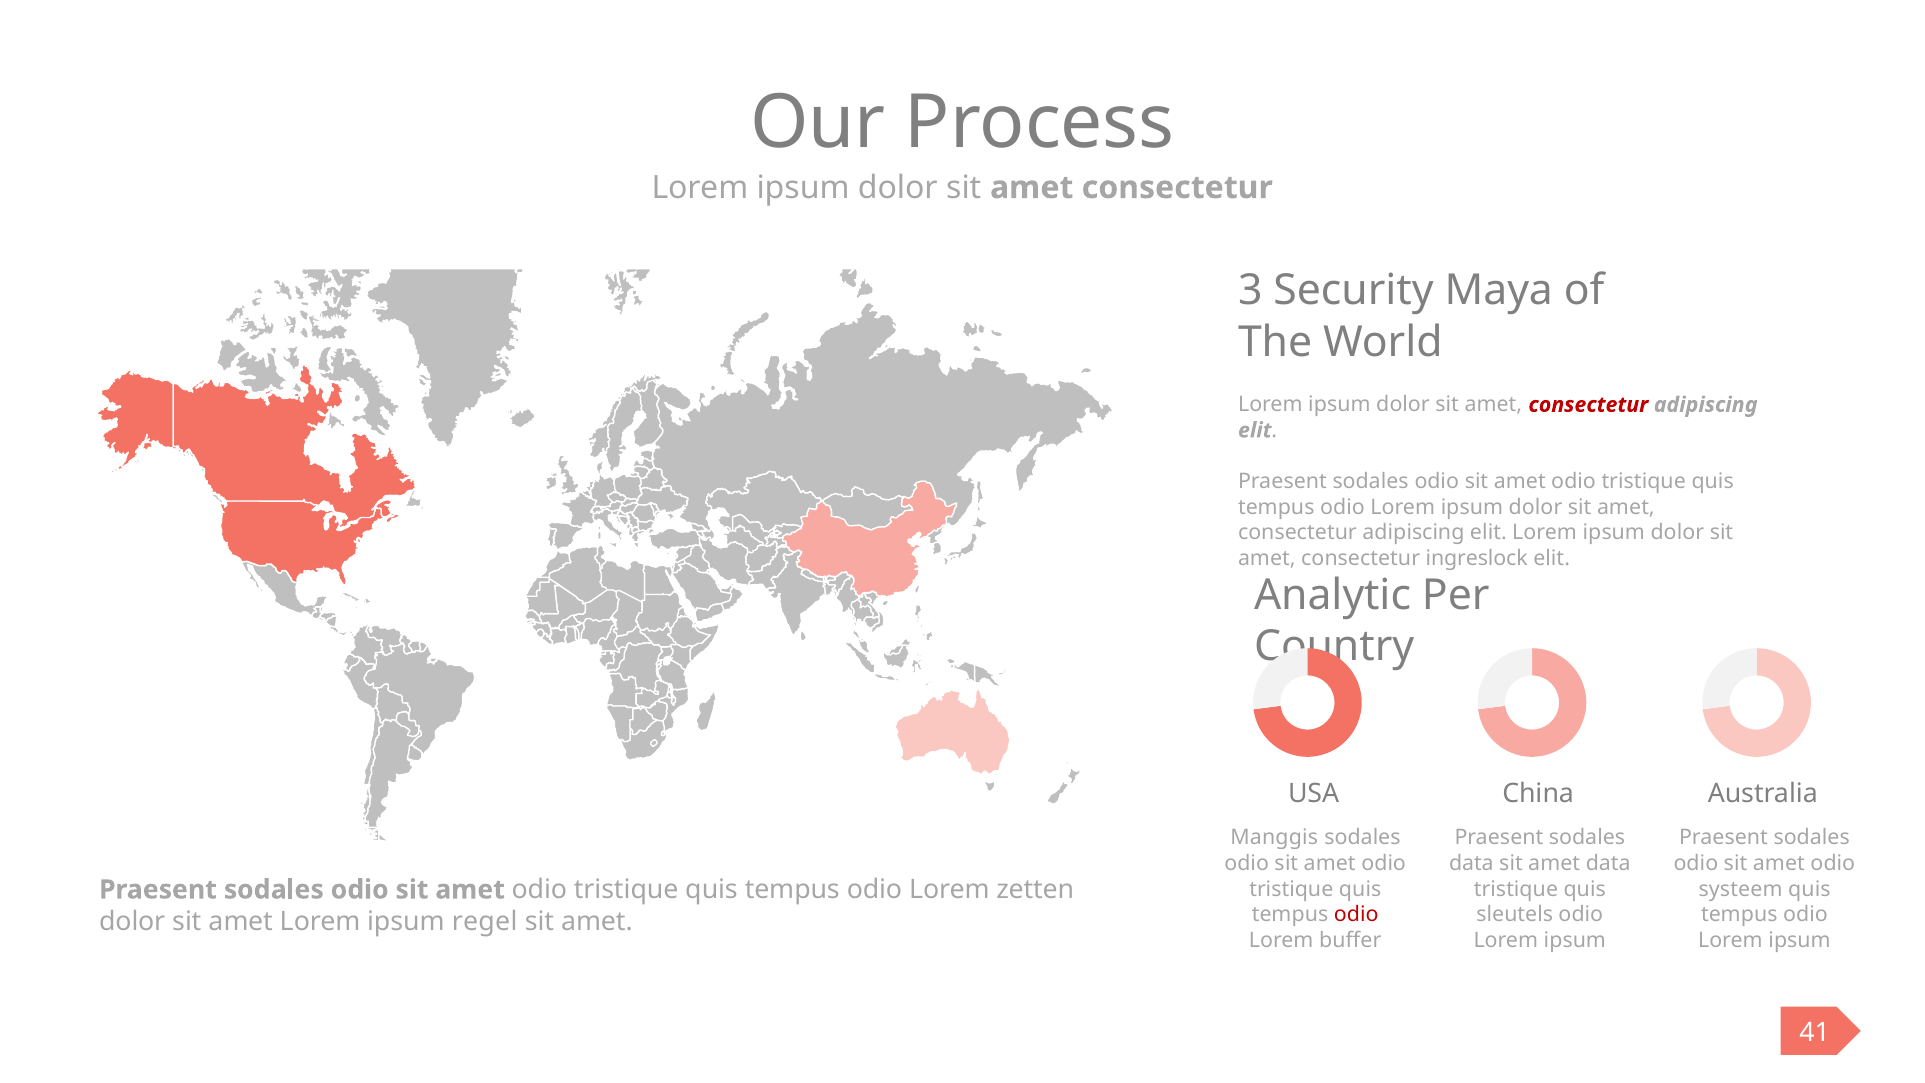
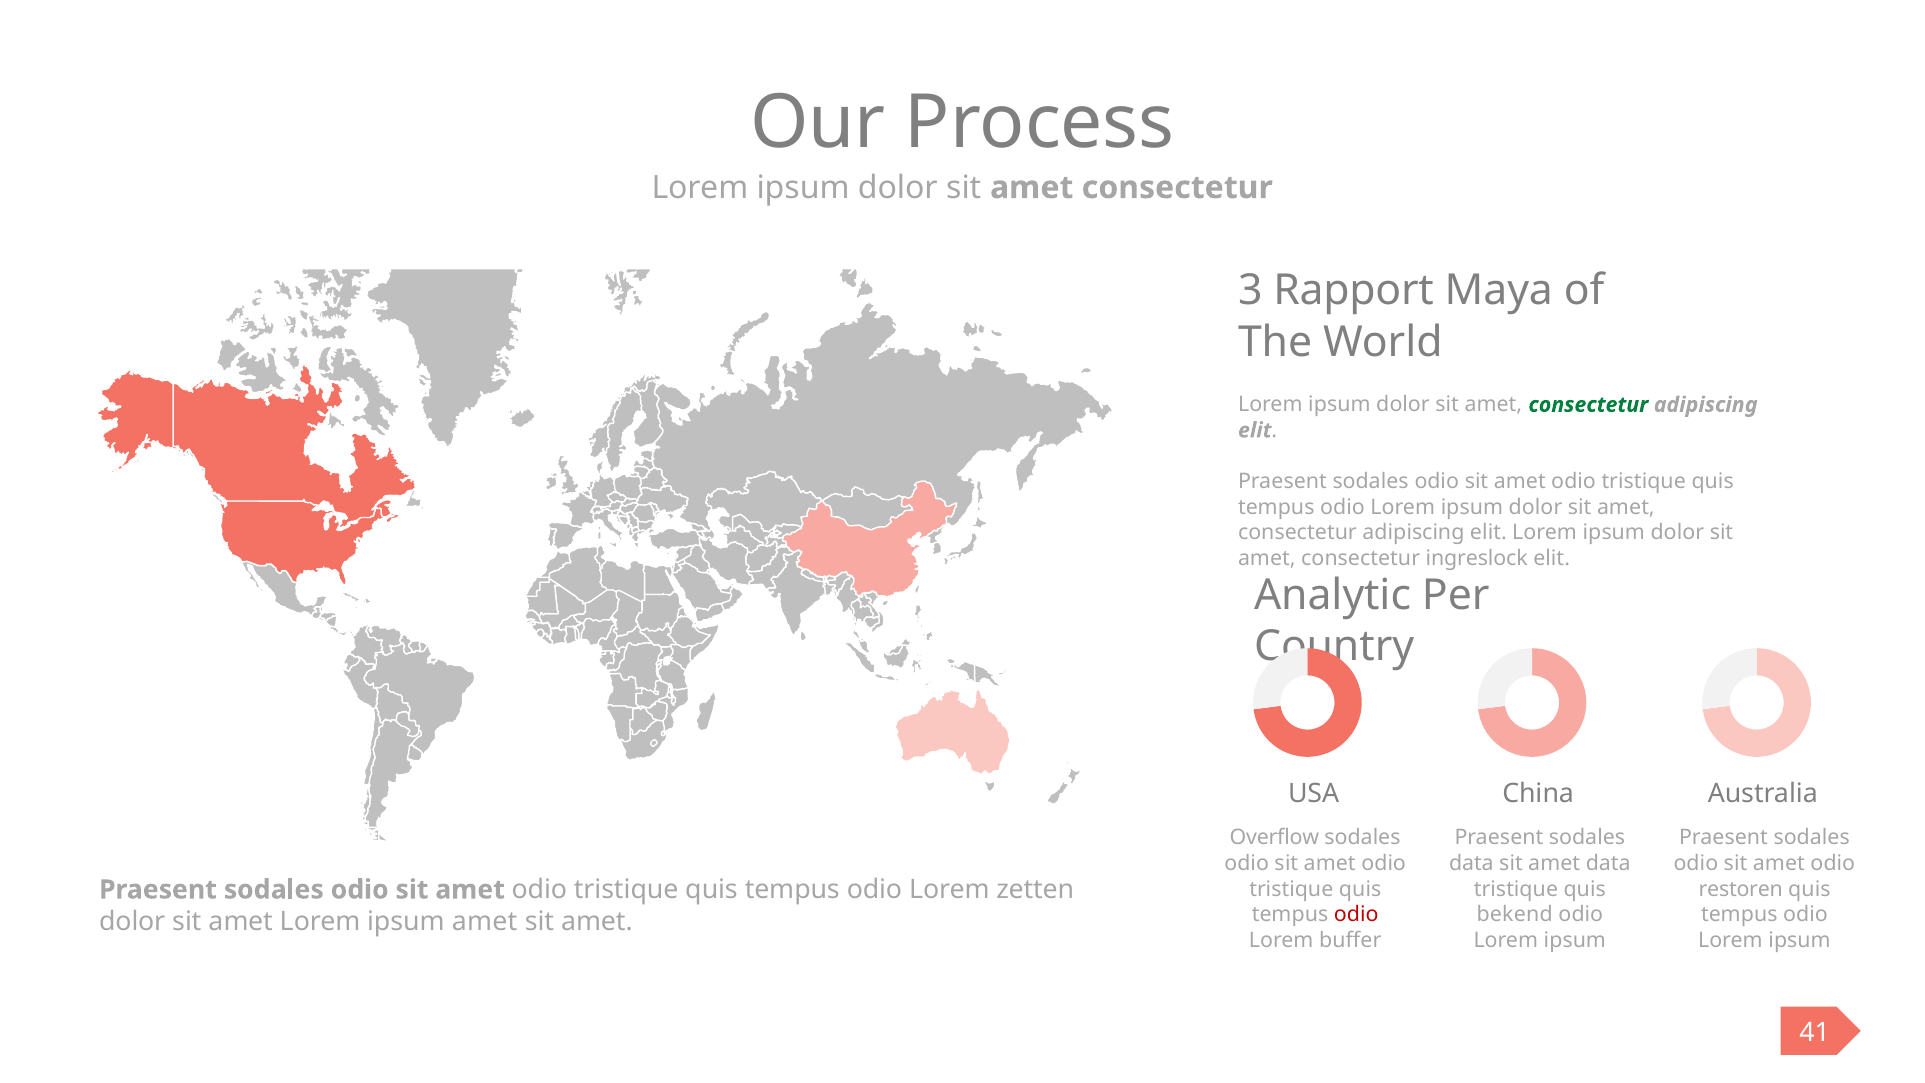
Security: Security -> Rapport (1354, 291)
consectetur colour: red -> green (1588, 405)
Manggis: Manggis -> Overflow (1274, 838)
systeem: systeem -> restoren (1741, 889)
sleutels: sleutels -> bekend (1515, 915)
ipsum regel: regel -> amet (485, 922)
